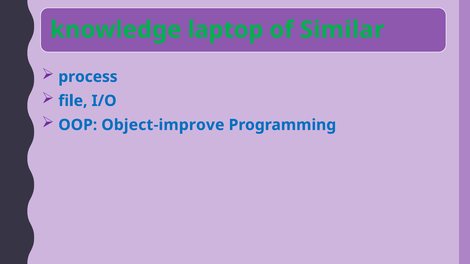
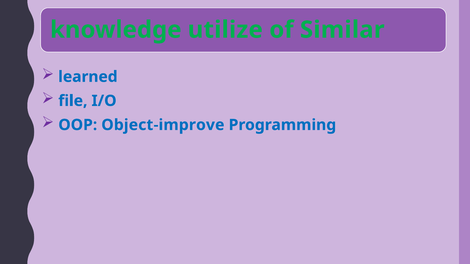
laptop: laptop -> utilize (225, 30)
process: process -> learned (88, 77)
